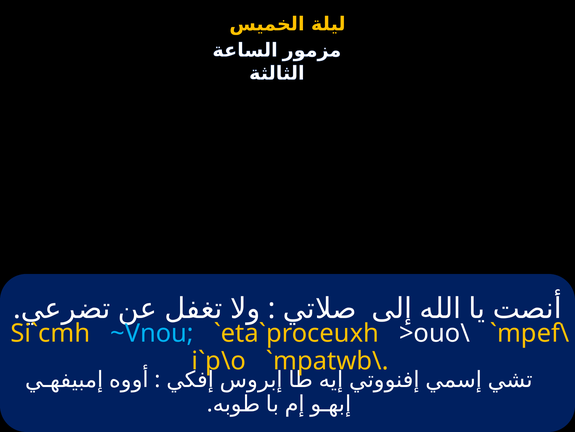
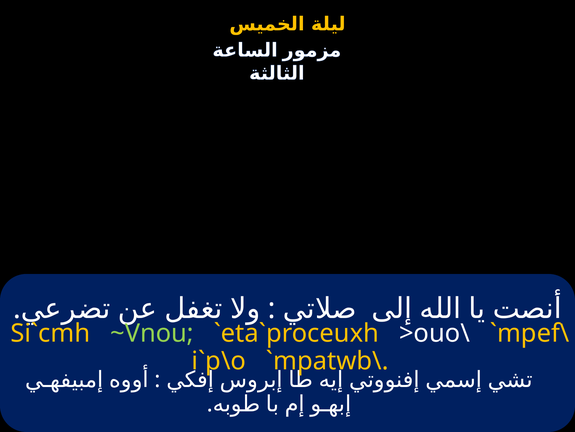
~Vnou colour: light blue -> light green (152, 333)
